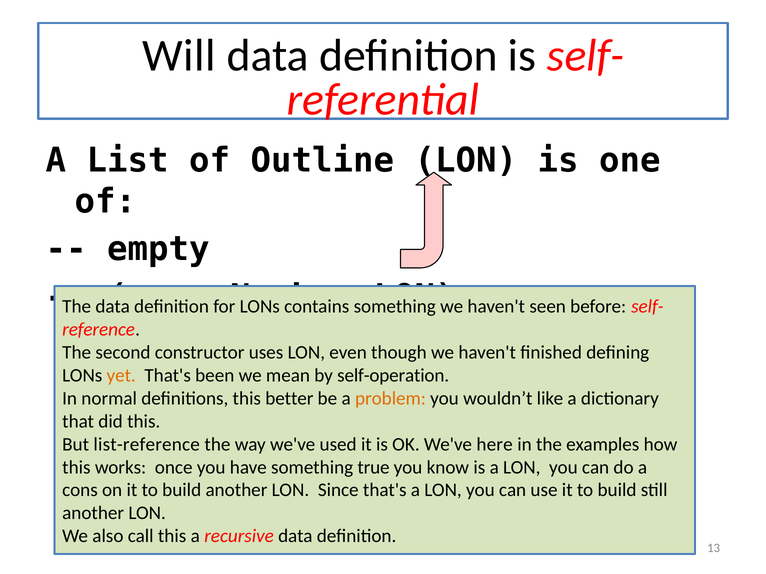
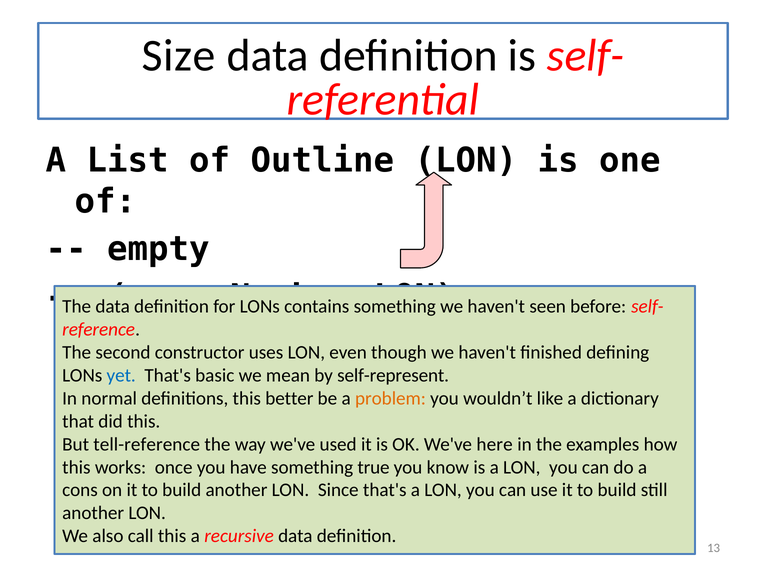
Will: Will -> Size (179, 56)
yet colour: orange -> blue (121, 376)
been: been -> basic (215, 376)
self-operation: self-operation -> self-represent (393, 376)
list-reference: list-reference -> tell-reference (147, 445)
